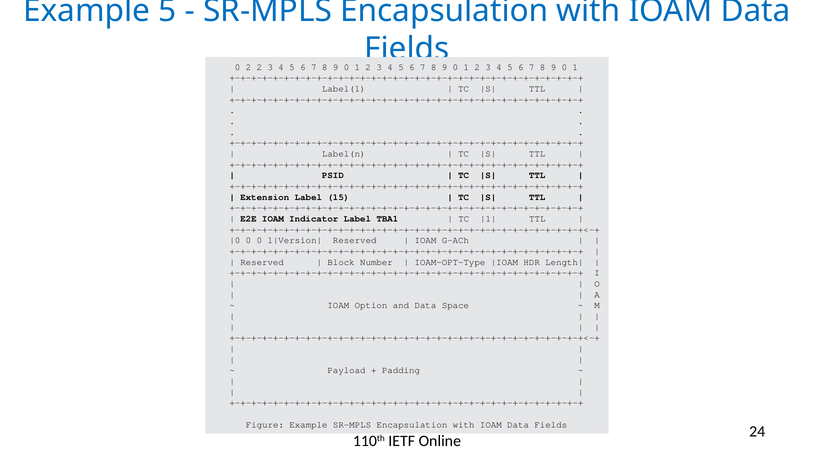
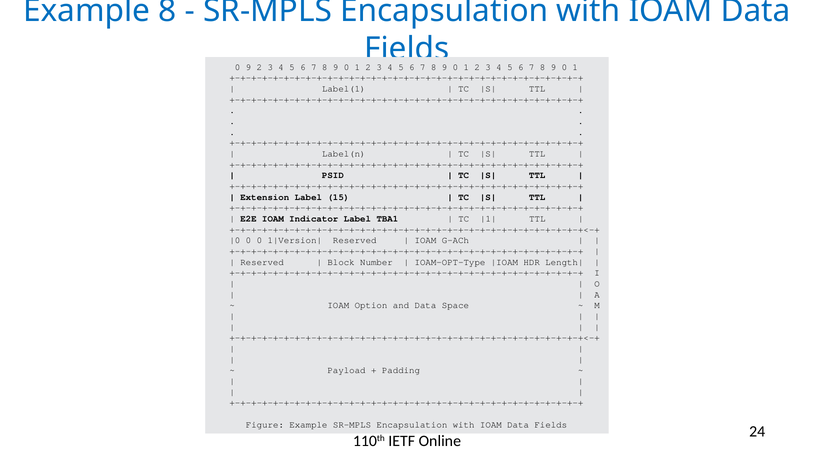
Example 5: 5 -> 8 (167, 11)
0 2: 2 -> 9 (248, 67)
